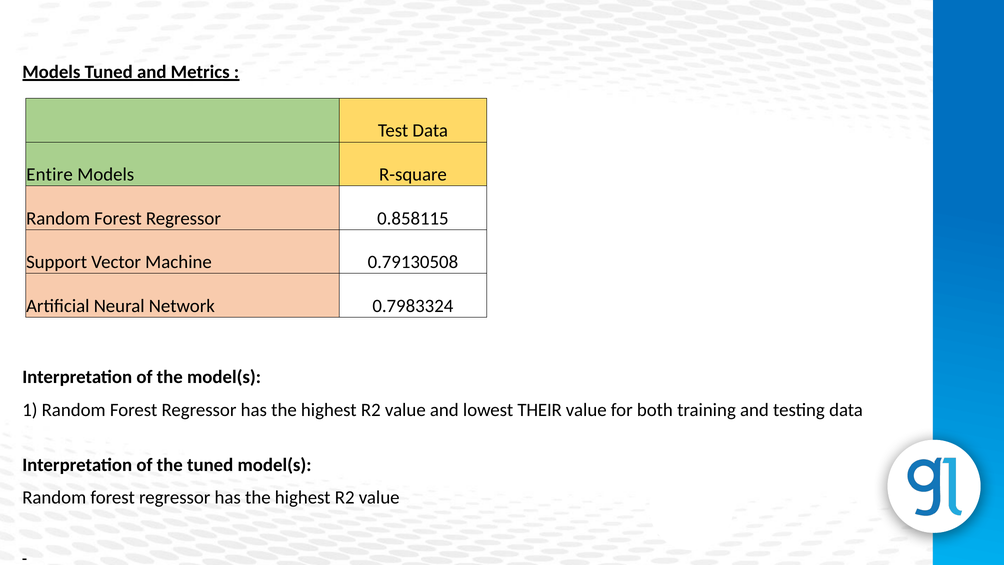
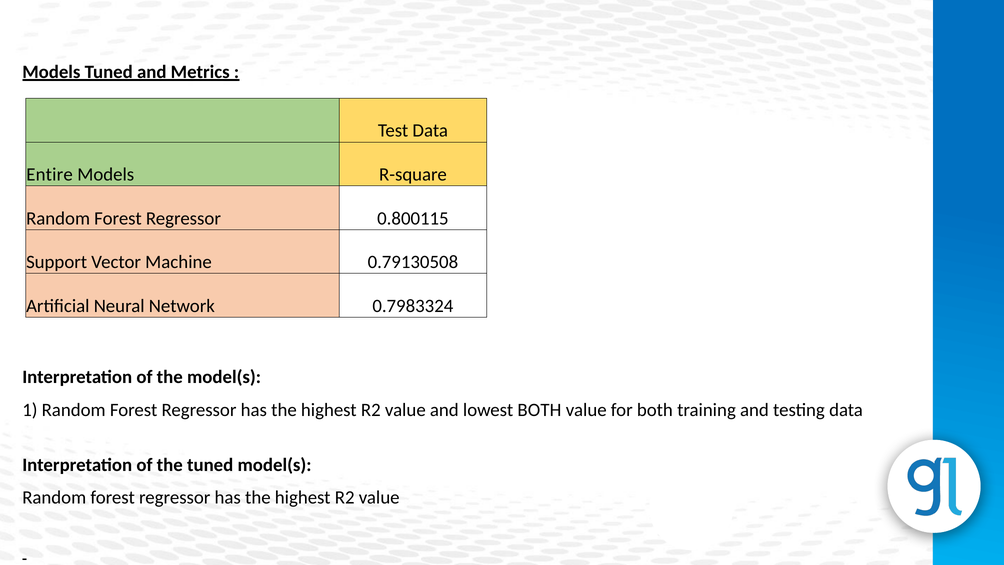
0.858115: 0.858115 -> 0.800115 (413, 218)
lowest THEIR: THEIR -> BOTH (539, 410)
